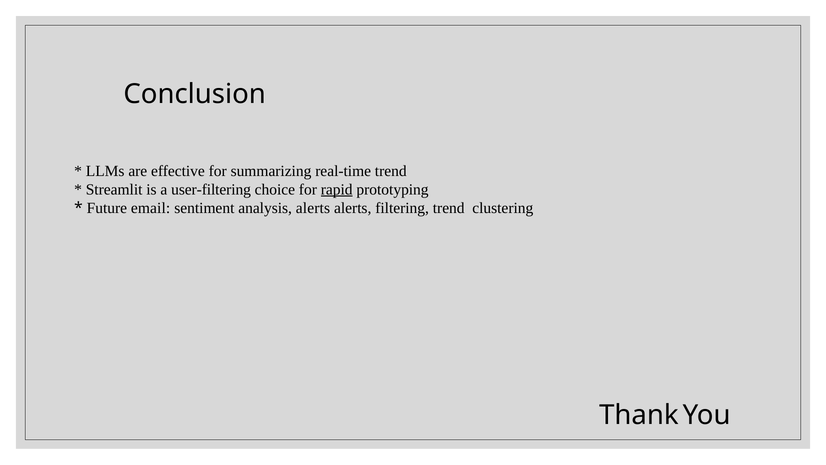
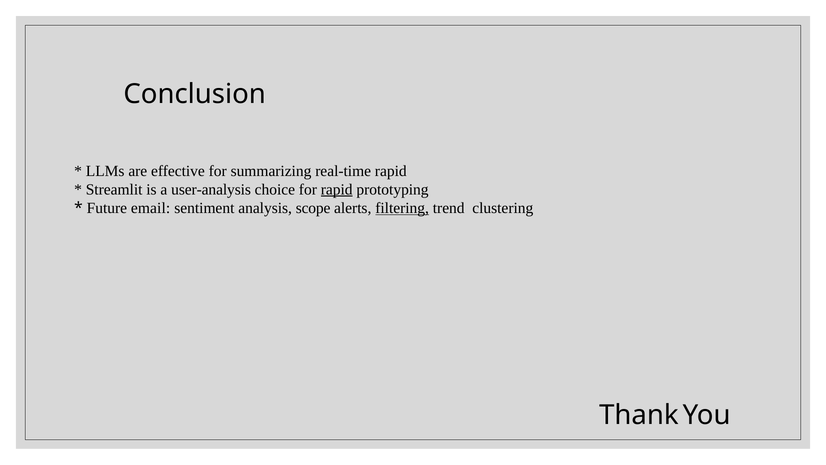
real-time trend: trend -> rapid (391, 171)
user-filtering: user-filtering -> user-analysis (211, 189)
analysis alerts: alerts -> scope (313, 208)
filtering underline: none -> present (402, 208)
